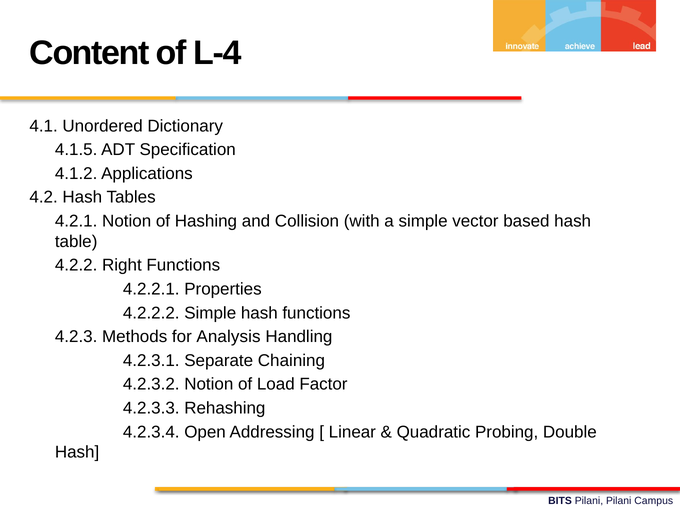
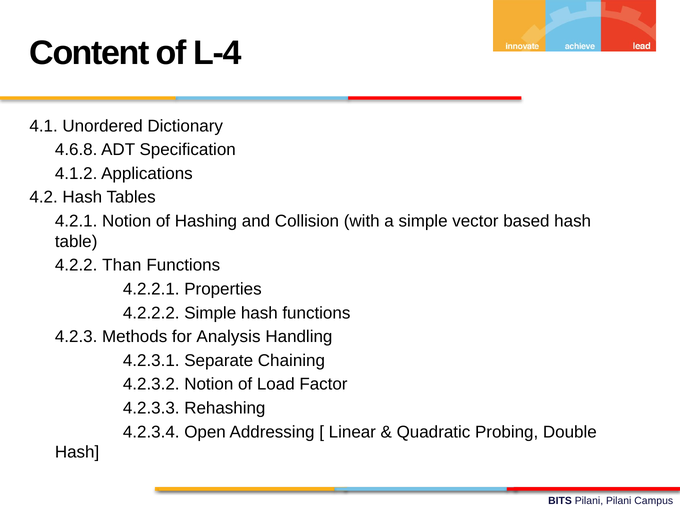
4.1.5: 4.1.5 -> 4.6.8 (76, 150)
Right: Right -> Than (122, 265)
